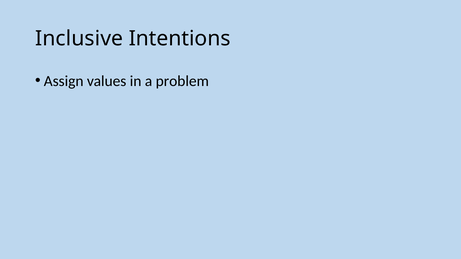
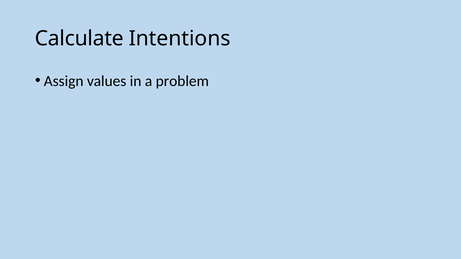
Inclusive: Inclusive -> Calculate (79, 39)
